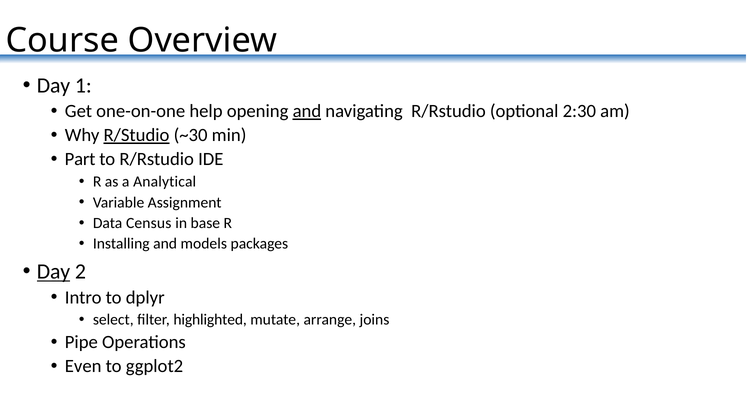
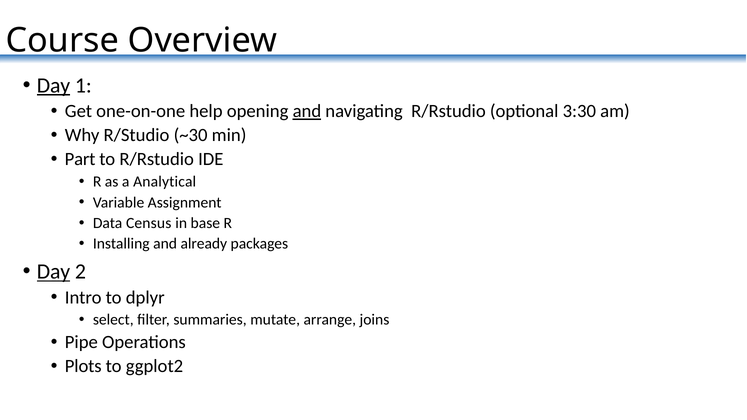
Day underline: none -> present (54, 86)
2:30: 2:30 -> 3:30 (579, 111)
R/Studio underline: present -> none (137, 135)
models: models -> already (204, 244)
highlighted: highlighted -> summaries (210, 320)
Even: Even -> Plots (83, 366)
